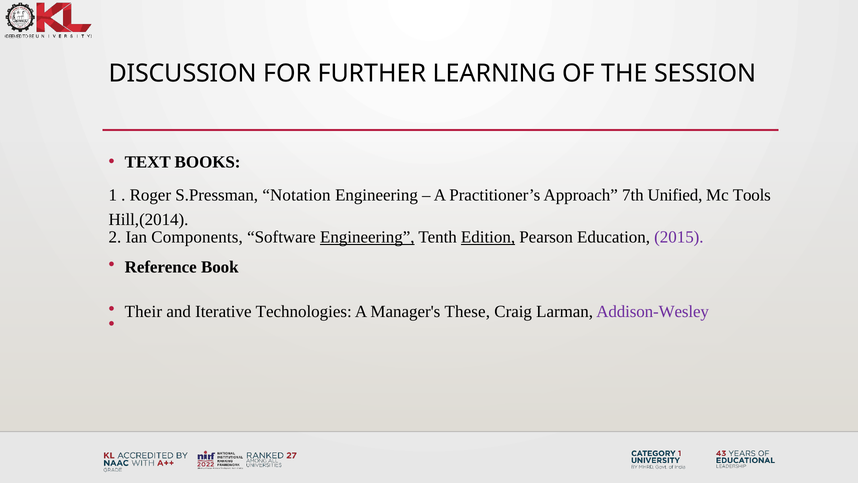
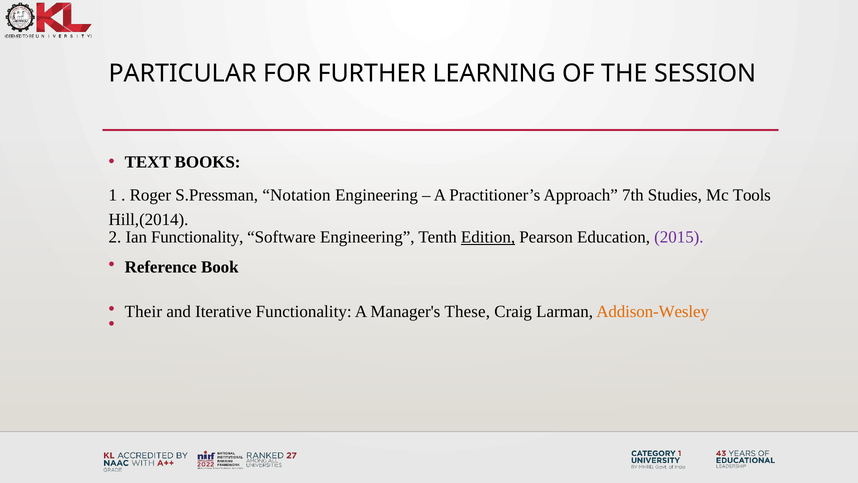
DISCUSSION: DISCUSSION -> PARTICULAR (183, 73)
Unified: Unified -> Studies (675, 195)
Ian Components: Components -> Functionality (197, 237)
Engineering underline: present -> none (367, 237)
Iterative Technologies: Technologies -> Functionality (304, 311)
Addison-Wesley colour: purple -> orange (653, 311)
